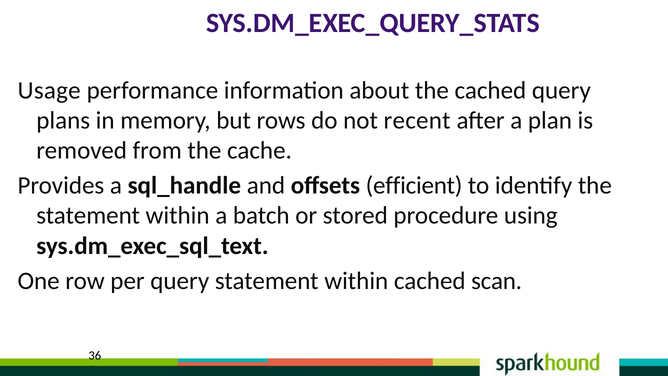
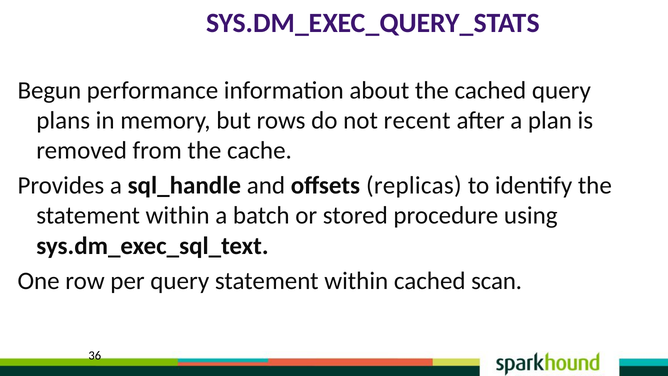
Usage: Usage -> Begun (49, 90)
efficient: efficient -> replicas (414, 185)
